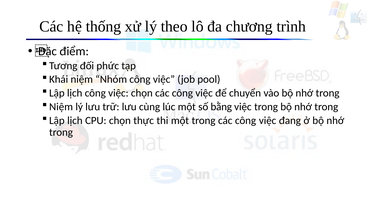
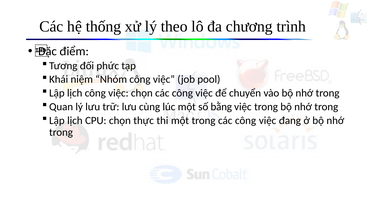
Niệm: Niệm -> Quan (61, 107)
